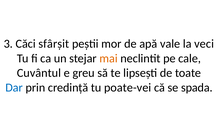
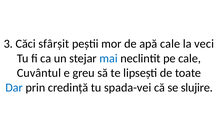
apă vale: vale -> cale (170, 44)
mai colour: orange -> blue (109, 58)
poate-vei: poate-vei -> spada-vei (128, 87)
spada: spada -> slujire (197, 87)
